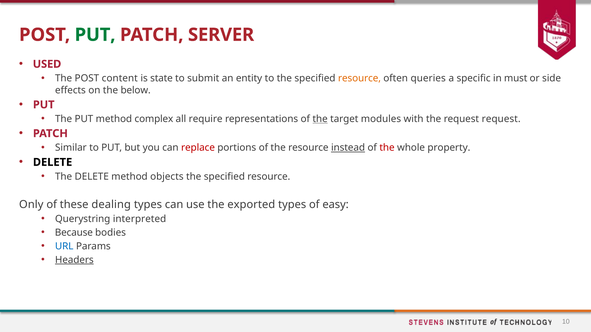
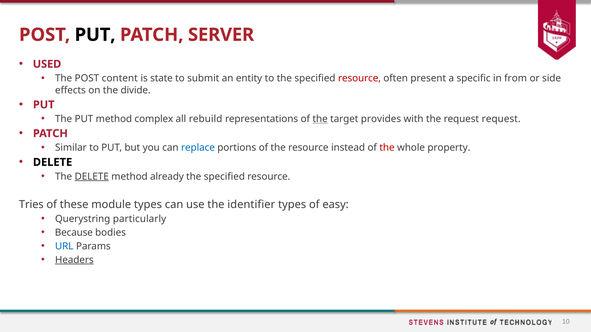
PUT colour: green -> black (95, 35)
resource colour: orange -> red (359, 79)
queries: queries -> present (428, 79)
must: must -> from (516, 79)
below: below -> divide (136, 90)
require: require -> rebuild (206, 119)
modules: modules -> provides (381, 119)
replace colour: red -> blue (198, 148)
instead underline: present -> none (348, 148)
DELETE underline: none -> present (92, 177)
objects: objects -> already (167, 177)
Only: Only -> Tries (31, 205)
dealing: dealing -> module (111, 205)
exported: exported -> identifier (251, 205)
interpreted: interpreted -> particularly (140, 219)
